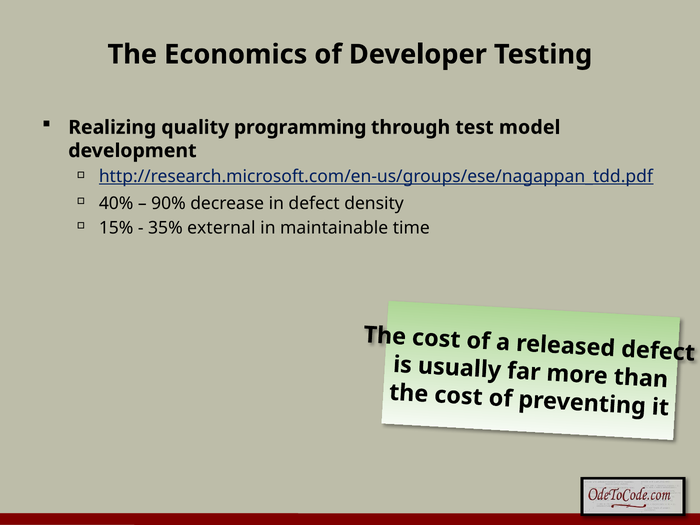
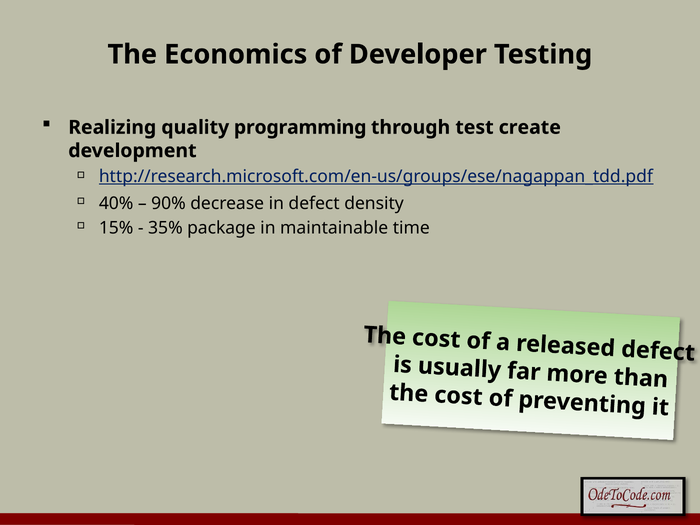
model: model -> create (530, 127)
external: external -> package (221, 228)
